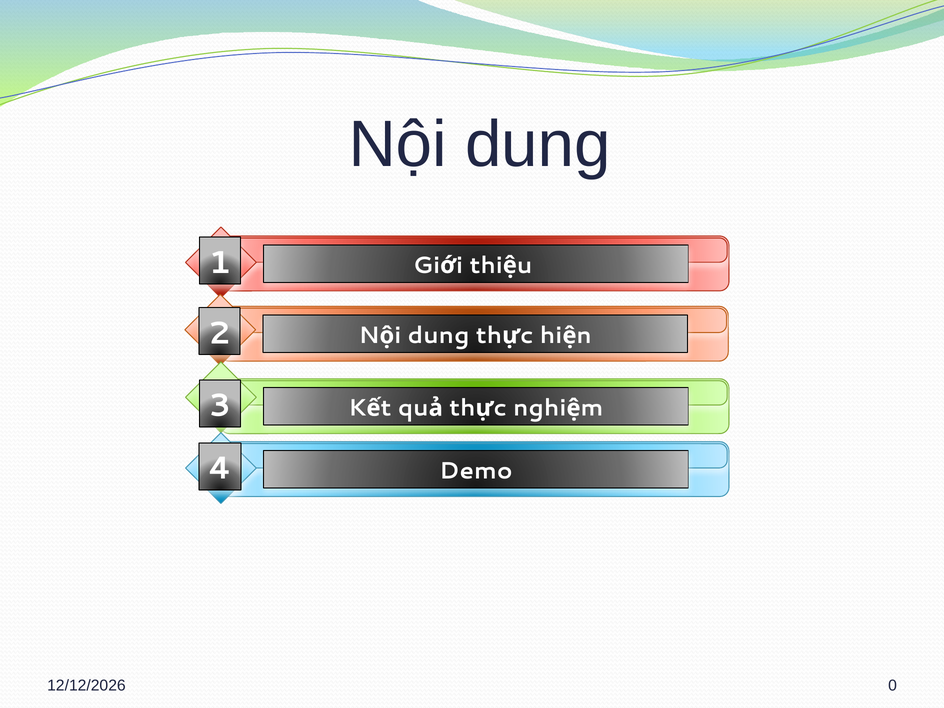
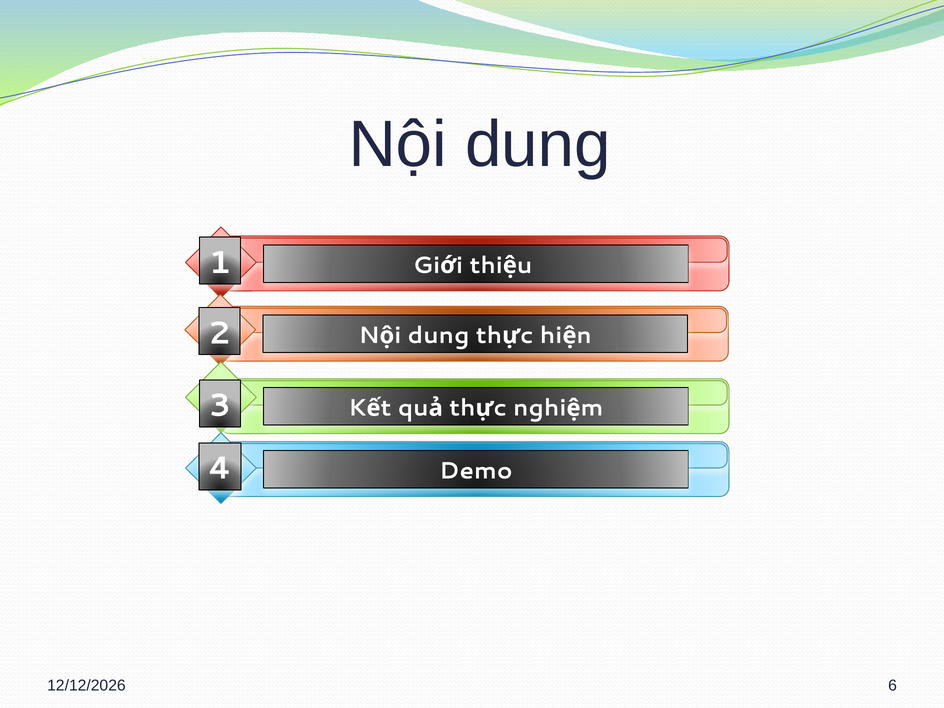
0: 0 -> 6 (893, 686)
